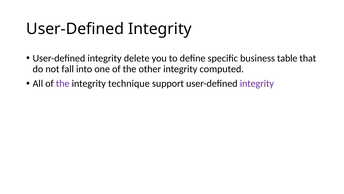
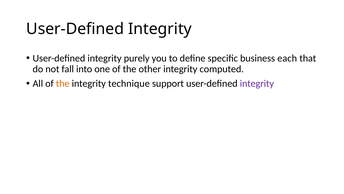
delete: delete -> purely (137, 58)
table: table -> each (287, 58)
the colour: purple -> orange (63, 83)
